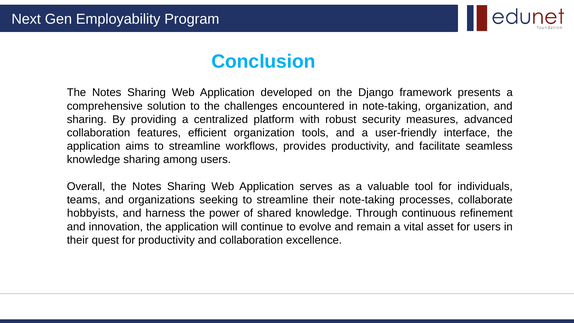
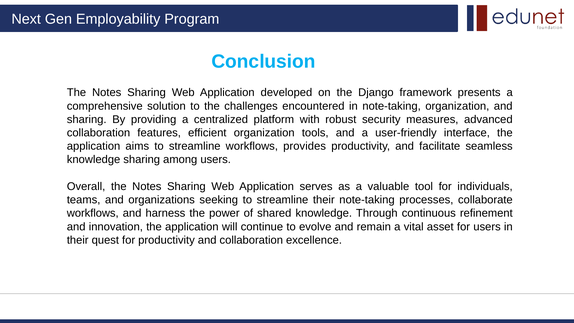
hobbyists: hobbyists -> workflows (93, 213)
